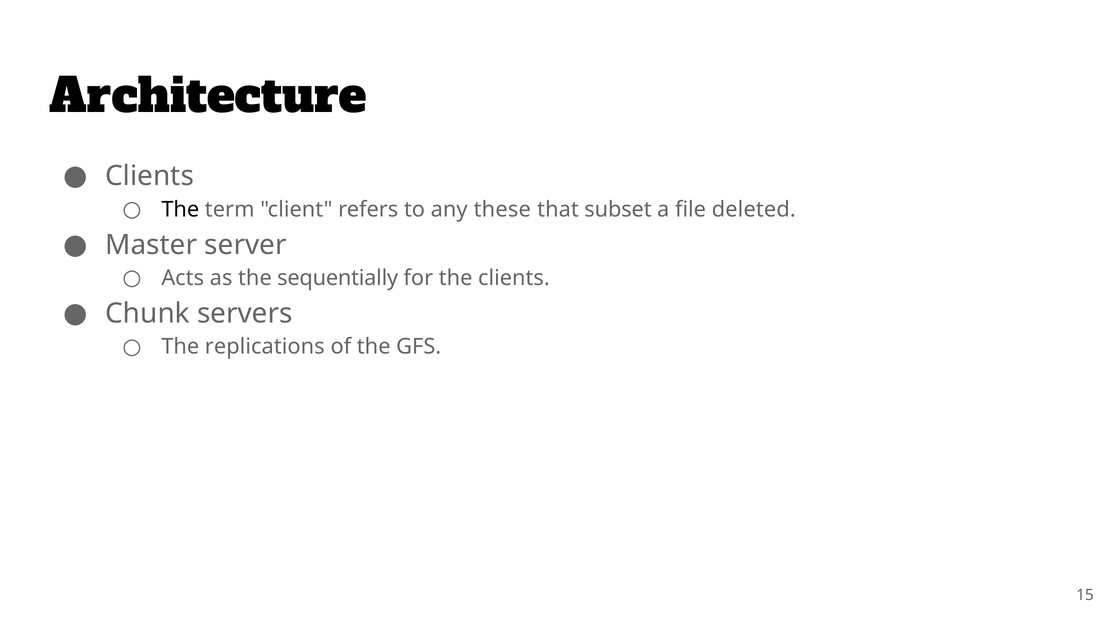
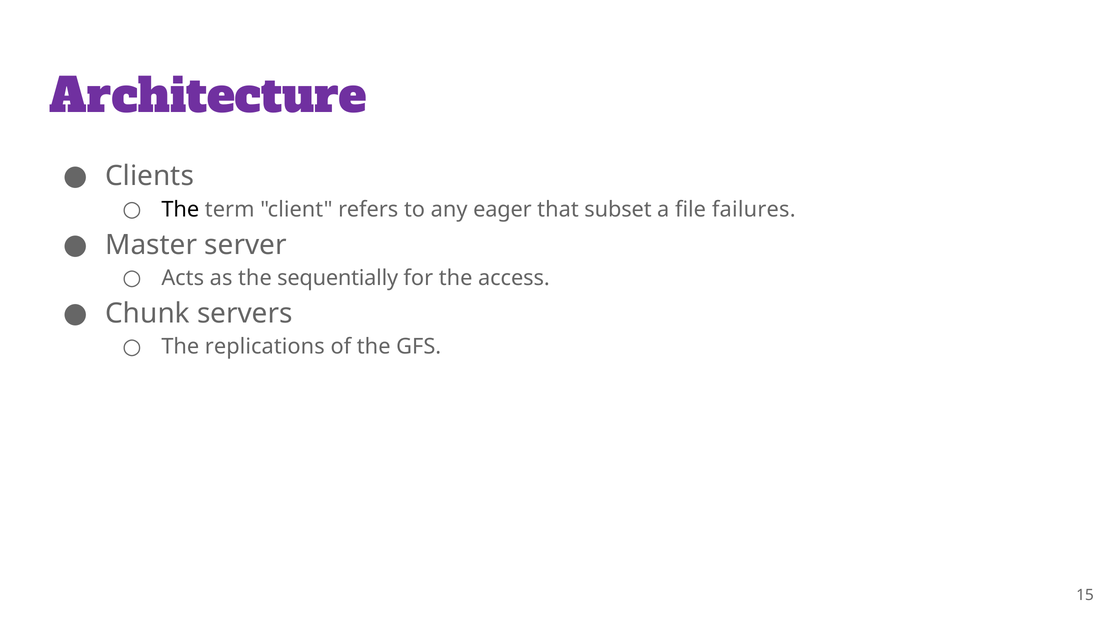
Architecture colour: black -> purple (208, 97)
these: these -> eager (502, 209)
deleted: deleted -> failures (754, 209)
the clients: clients -> access (514, 278)
